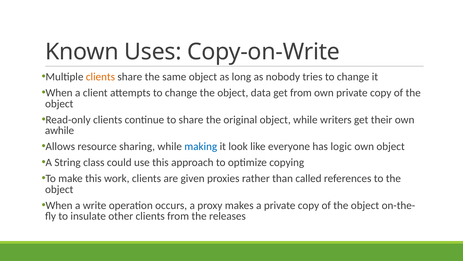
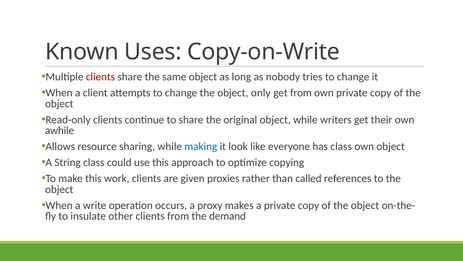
clients colour: orange -> red (100, 77)
data: data -> only (261, 93)
has logic: logic -> class (341, 146)
releases: releases -> demand (227, 216)
